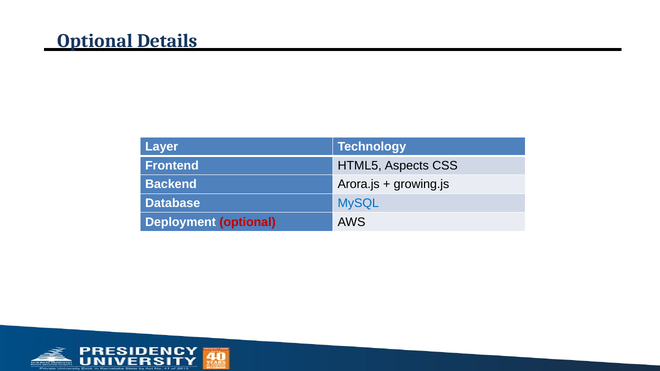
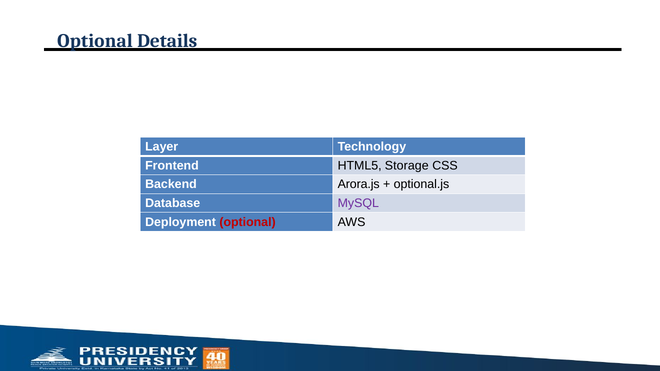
Aspects: Aspects -> Storage (407, 166)
growing.js: growing.js -> optional.js (421, 184)
MySQL colour: blue -> purple (358, 203)
